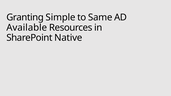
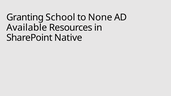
Simple: Simple -> School (60, 17)
Same: Same -> None (100, 17)
